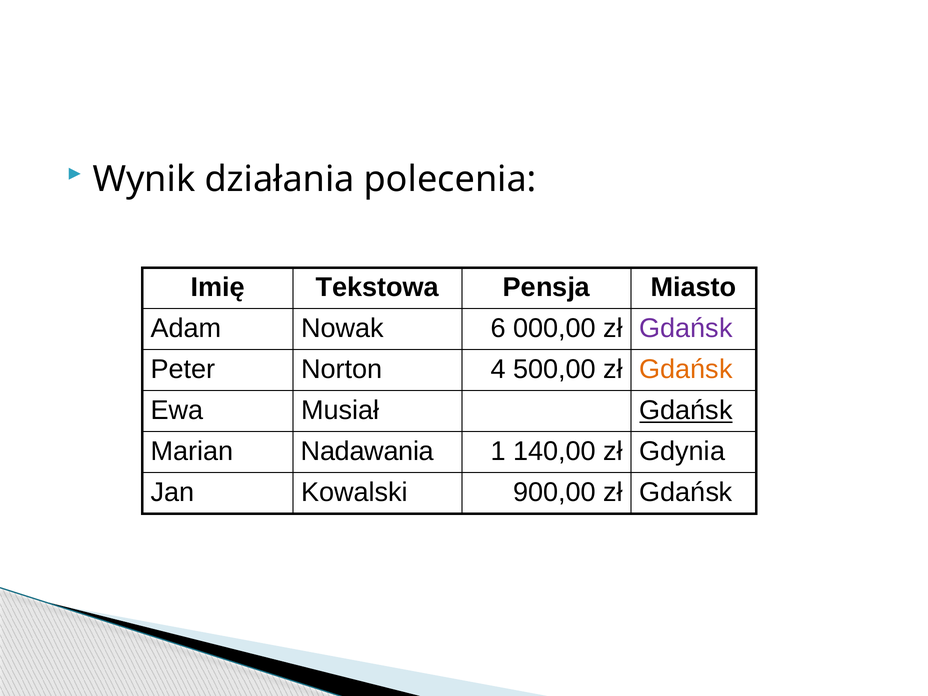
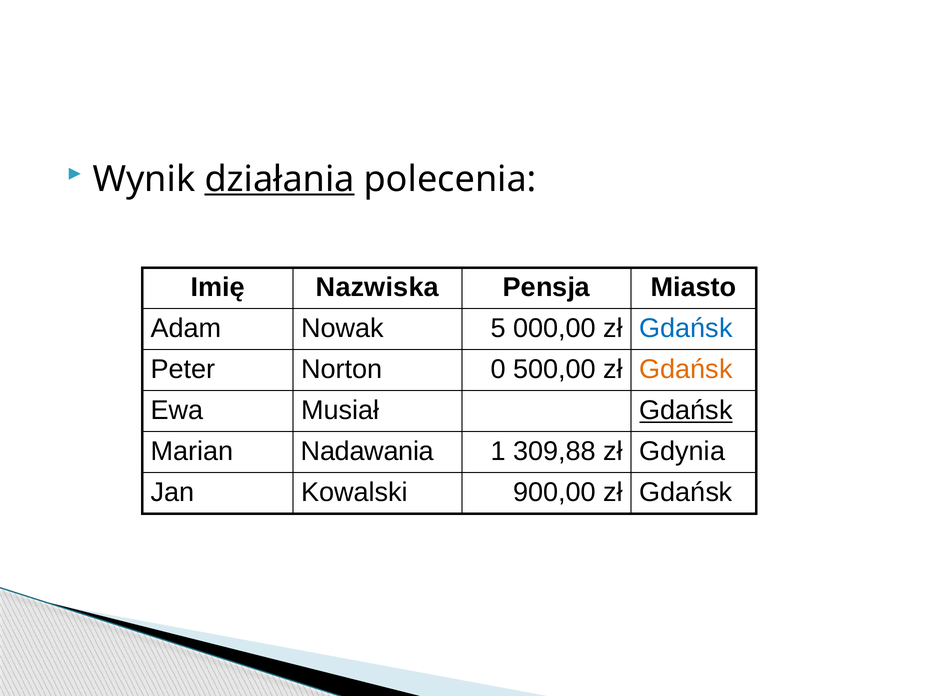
działania underline: none -> present (280, 179)
Tekstowa: Tekstowa -> Nazwiska (377, 288)
6: 6 -> 5 (498, 329)
Gdańsk colour: purple -> blue (686, 329)
4: 4 -> 0 (498, 370)
140,00: 140,00 -> 309,88 (554, 451)
